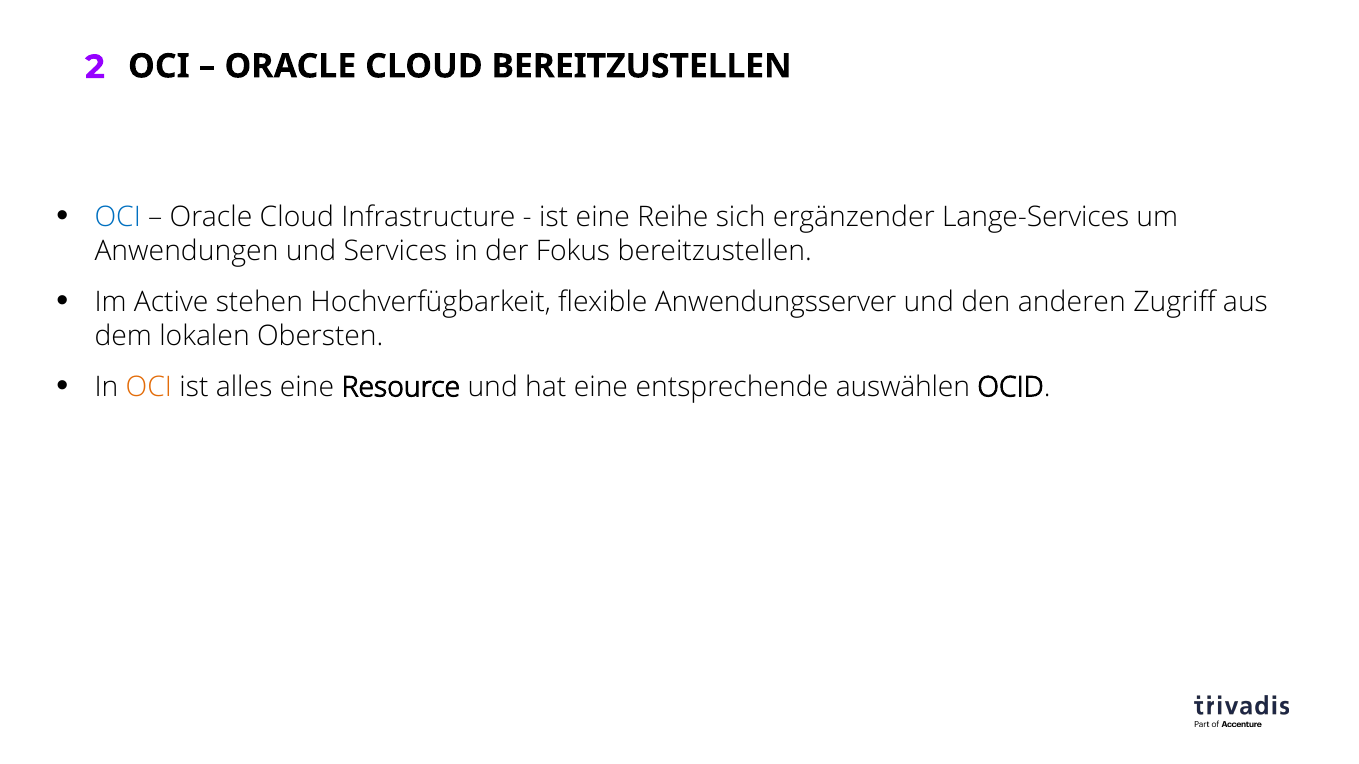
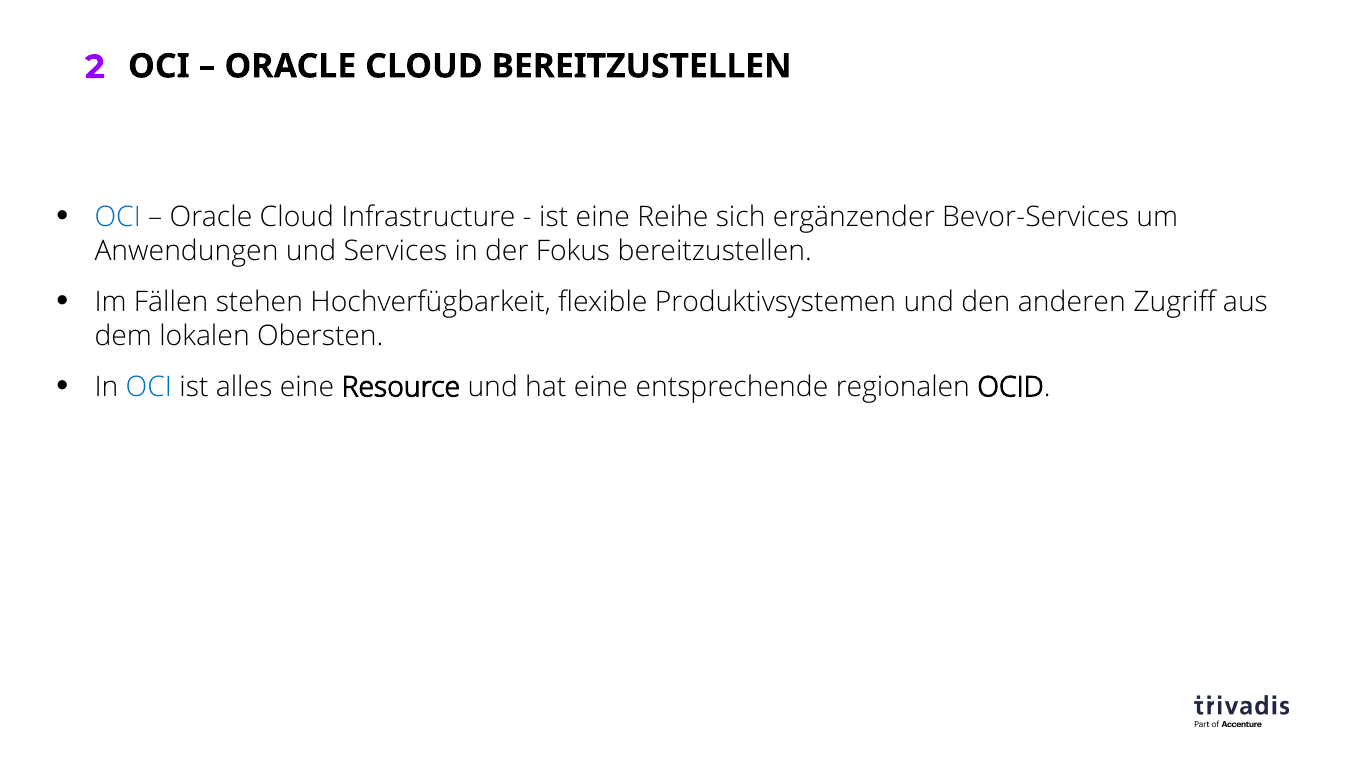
Lange-Services: Lange-Services -> Bevor-Services (1036, 217)
Active: Active -> Fällen (171, 302)
Anwendungsserver: Anwendungsserver -> Produktivsystemen (775, 302)
OCI colour: orange -> blue (149, 387)
auswählen: auswählen -> regionalen (903, 387)
